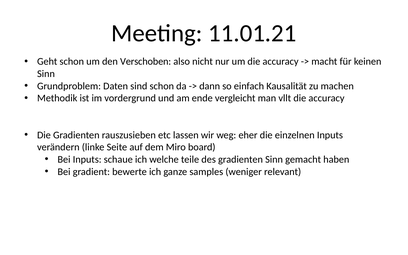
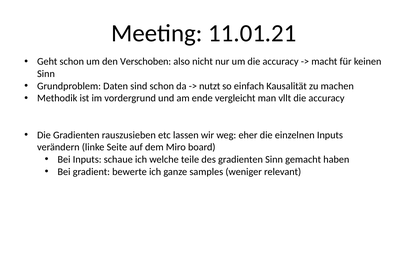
dann: dann -> nutzt (210, 86)
